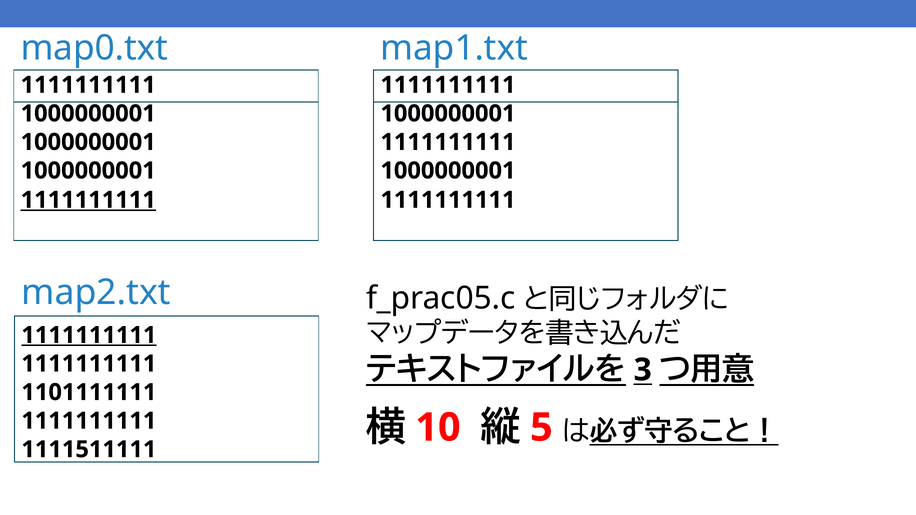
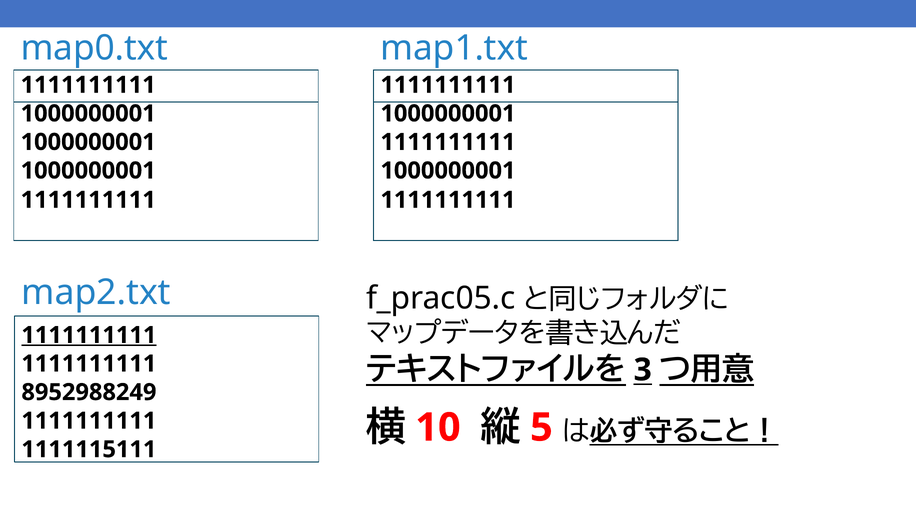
1111111111 underline: present -> none (88, 200)
1101111111: 1101111111 -> 8952988249 (89, 392)
1111511111: 1111511111 -> 1111115111 (89, 450)
